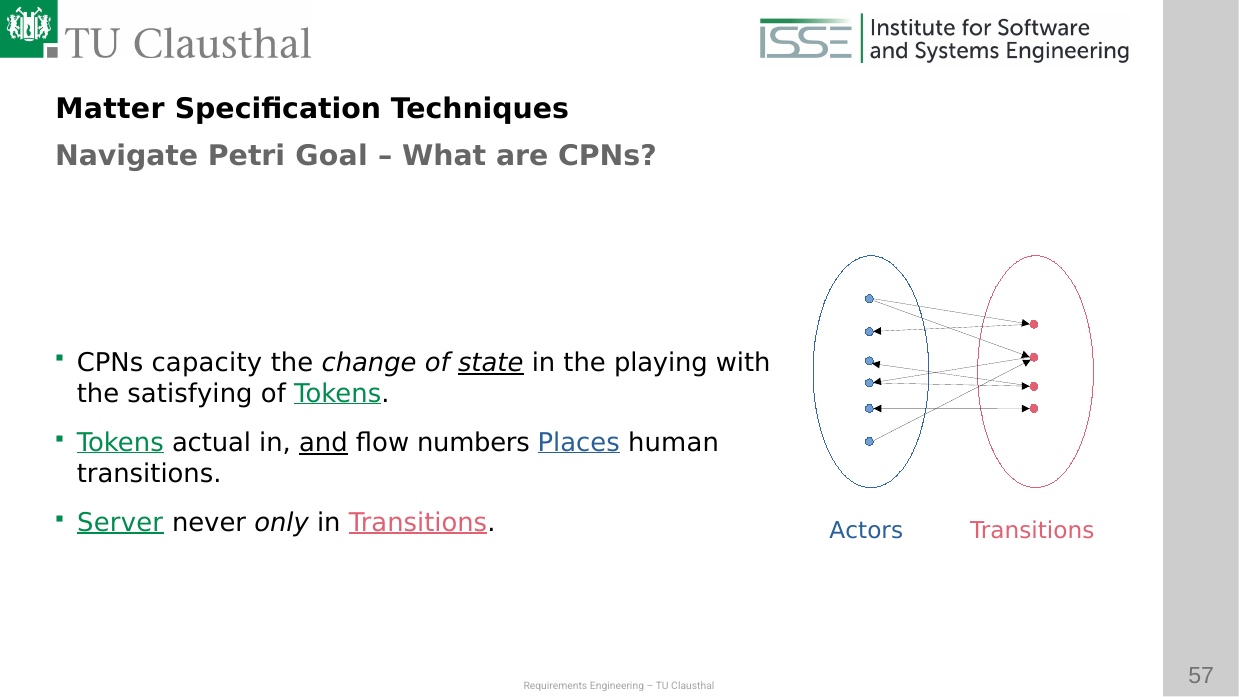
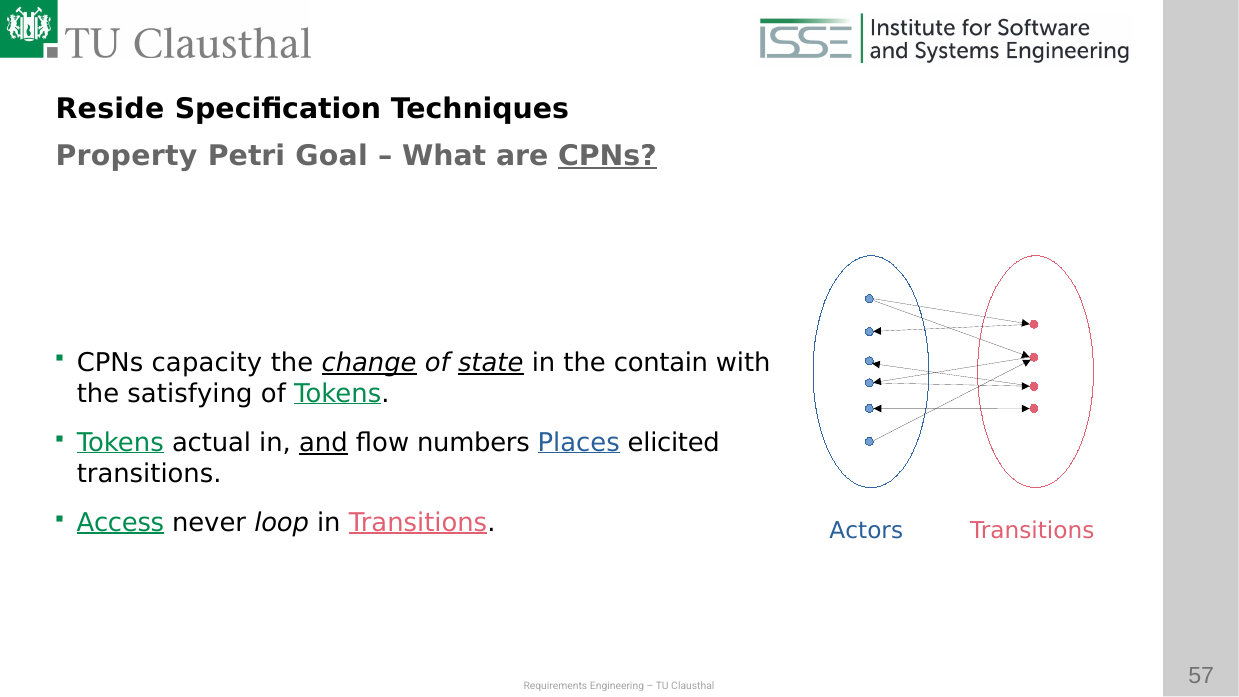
Matter: Matter -> Reside (110, 109)
Navigate: Navigate -> Property (127, 156)
CPNs underline: none -> present (607, 156)
change underline: none -> present (369, 363)
playing: playing -> contain (661, 363)
human: human -> elicited (674, 443)
Server: Server -> Access (120, 523)
only: only -> loop (282, 523)
